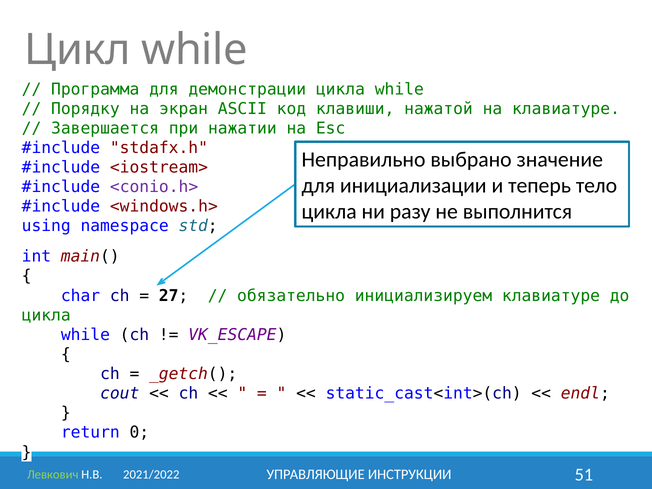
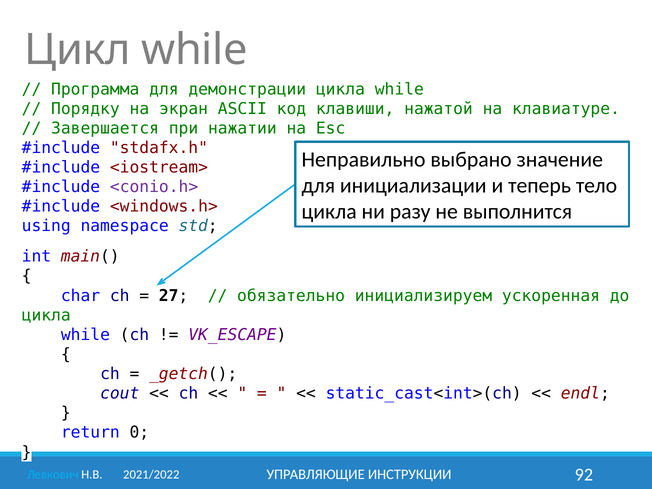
инициализируем клавиатуре: клавиатуре -> ускоренная (551, 296)
51: 51 -> 92 (584, 475)
Левкович colour: light green -> light blue (53, 474)
